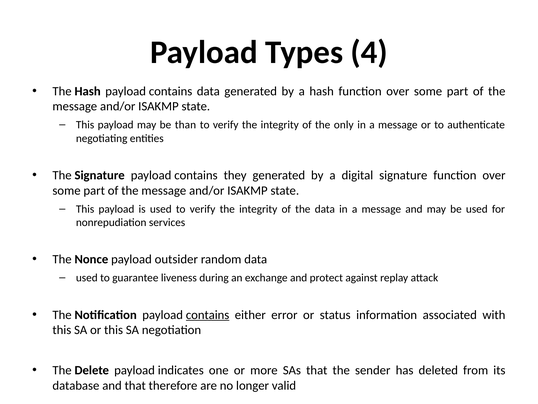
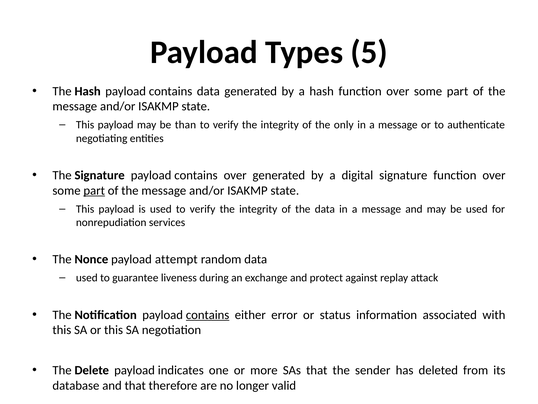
4: 4 -> 5 (369, 52)
contains they: they -> over (235, 175)
part underline: none -> present (94, 190)
outsider: outsider -> attempt (176, 259)
